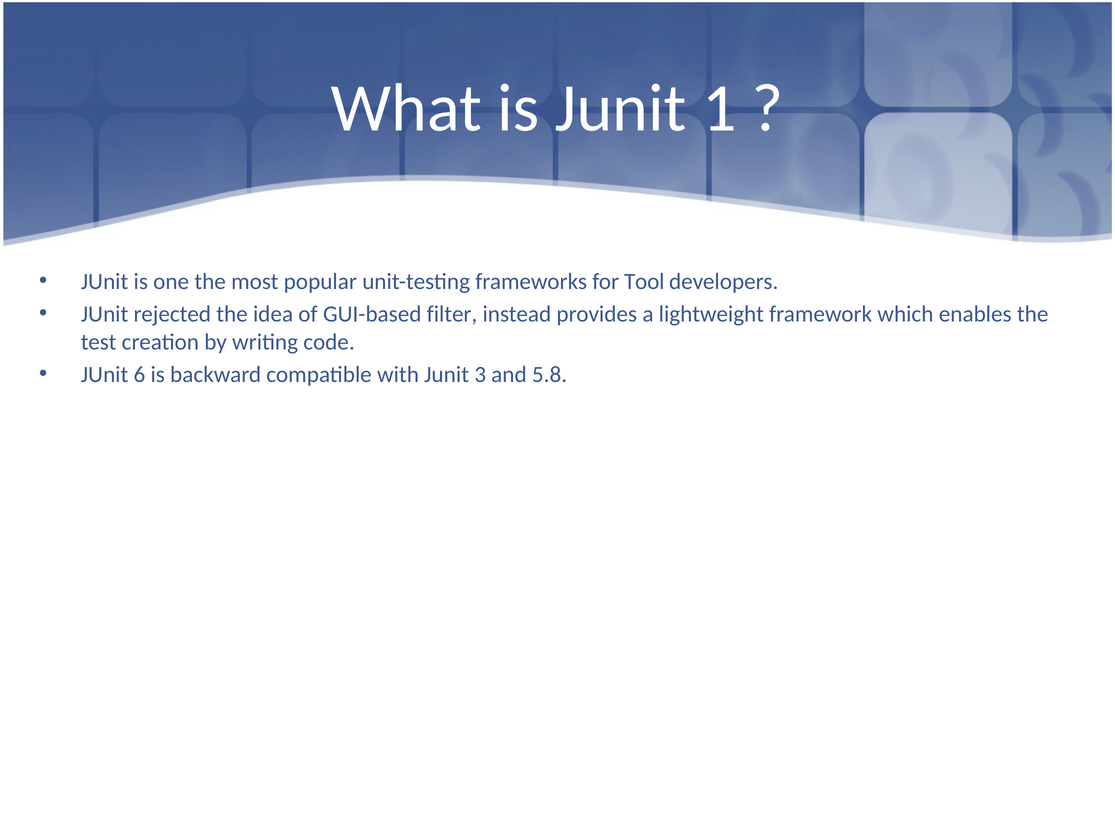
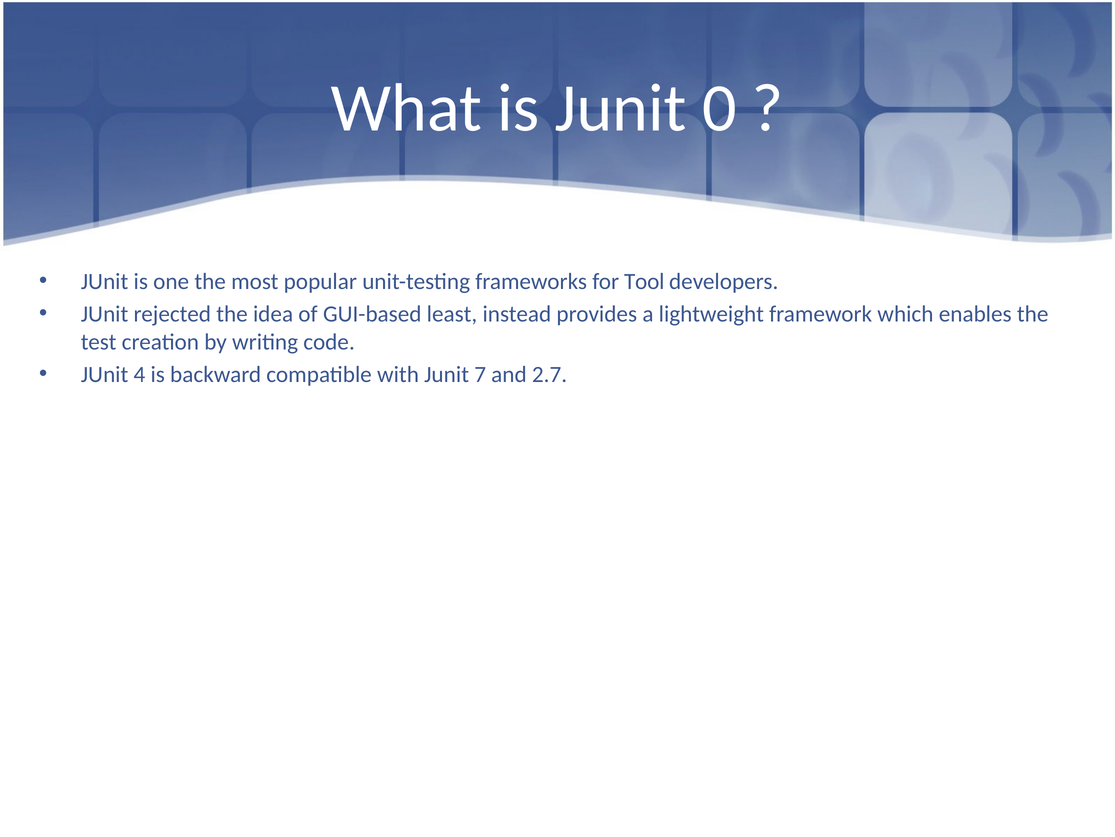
1: 1 -> 0 (719, 108)
filter: filter -> least (452, 314)
6: 6 -> 4 (139, 374)
3: 3 -> 7 (480, 374)
5.8: 5.8 -> 2.7 (550, 374)
